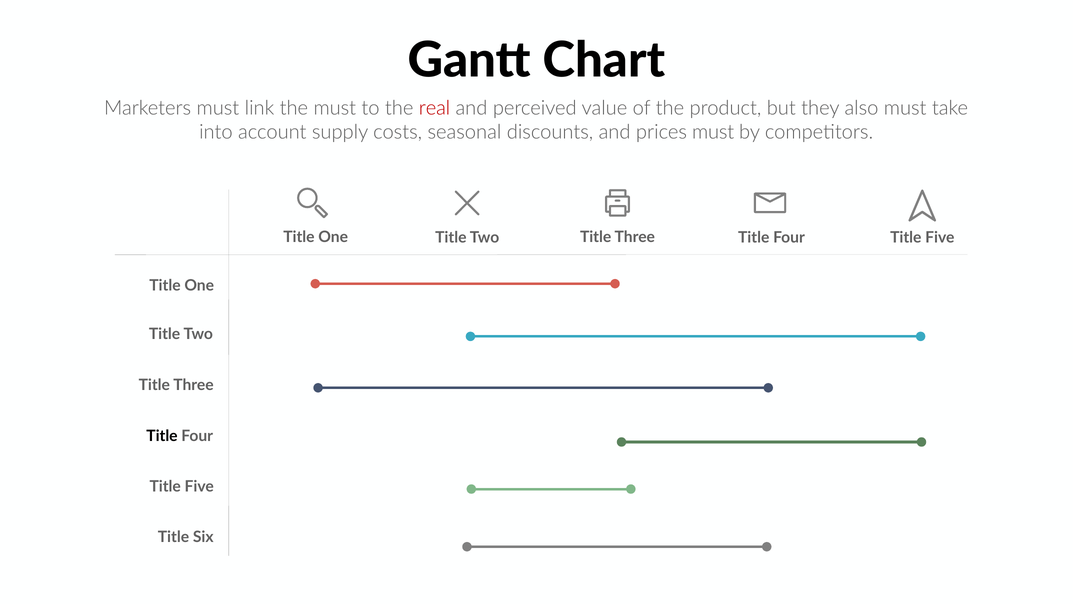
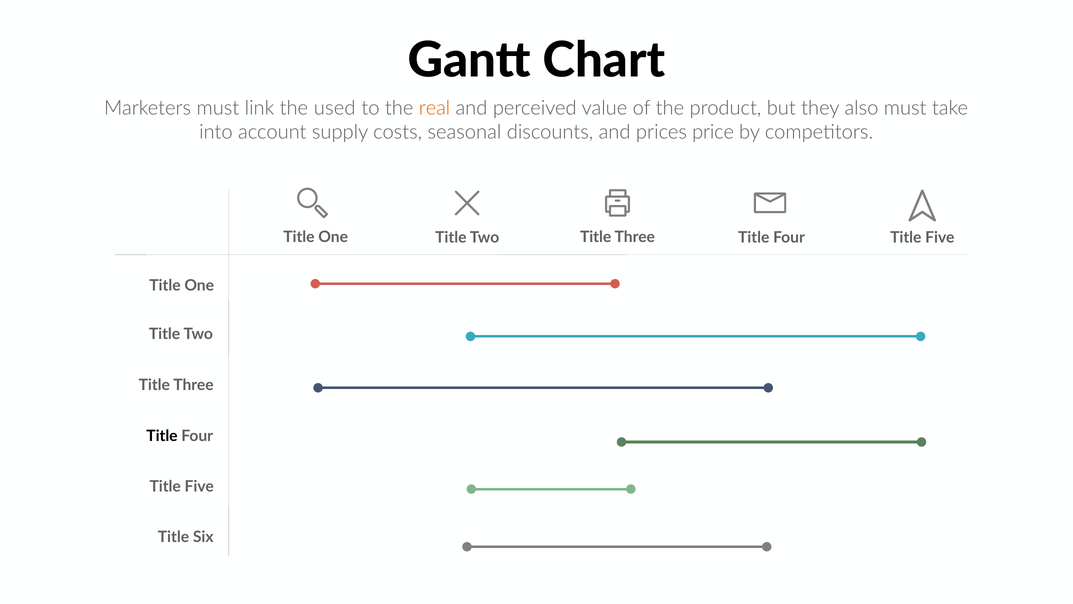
the must: must -> used (335, 108)
real colour: red -> orange (435, 108)
prices must: must -> price (713, 132)
